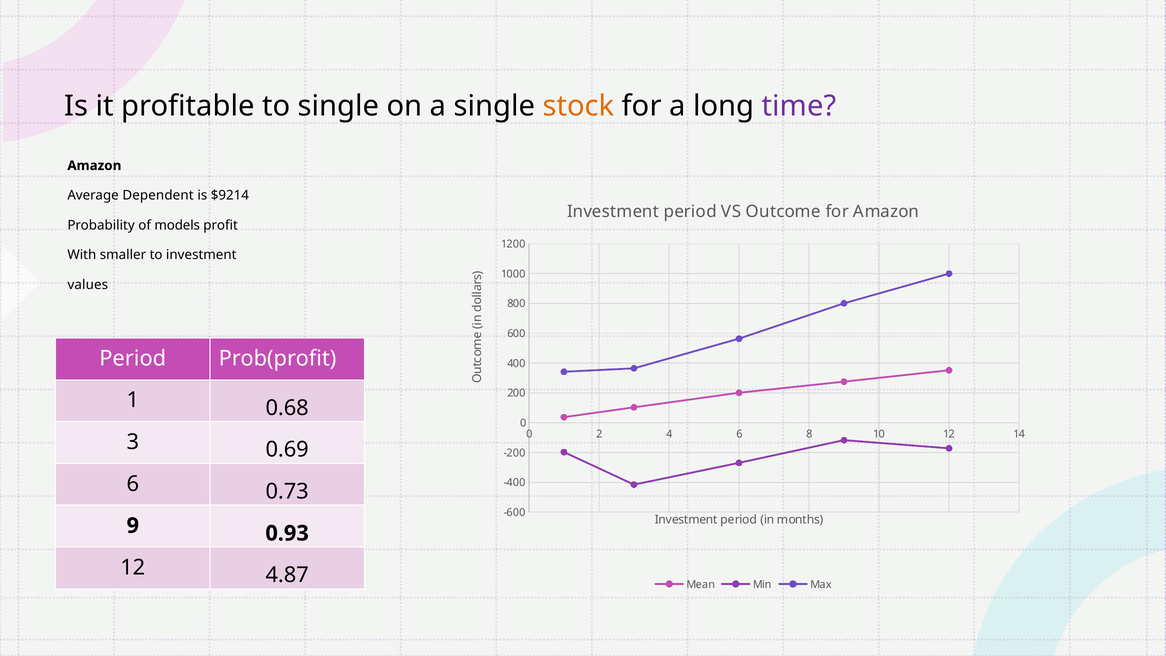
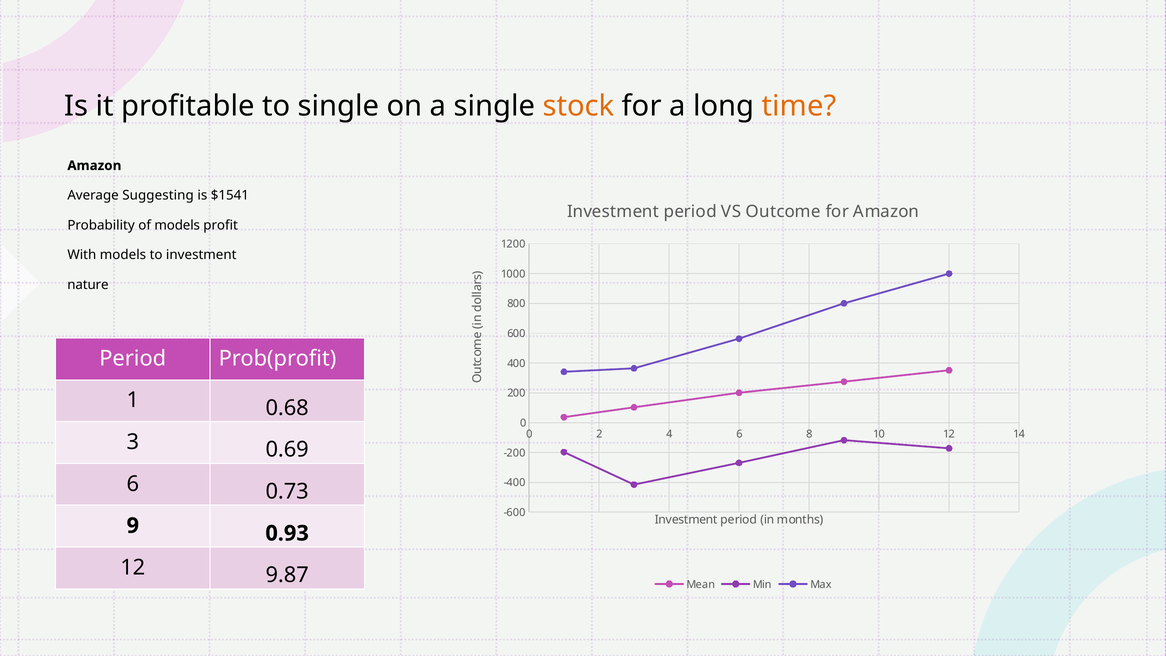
time colour: purple -> orange (799, 106)
Dependent: Dependent -> Suggesting (158, 195)
$9214: $9214 -> $1541 (230, 195)
With smaller: smaller -> models (123, 255)
values: values -> nature (88, 285)
4.87: 4.87 -> 9.87 (287, 575)
